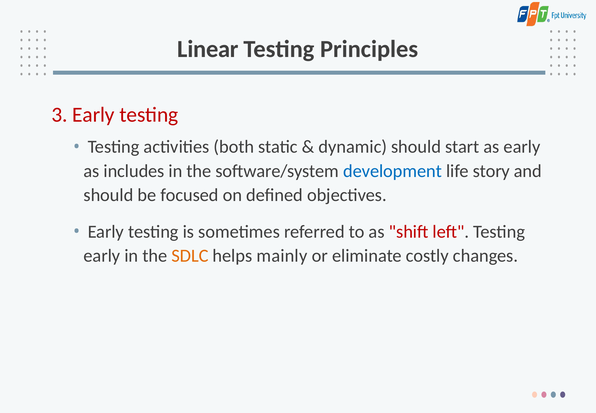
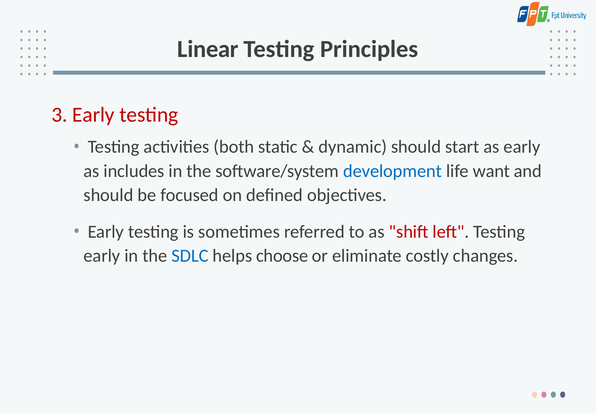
story: story -> want (491, 171)
SDLC colour: orange -> blue (190, 256)
mainly: mainly -> choose (282, 256)
